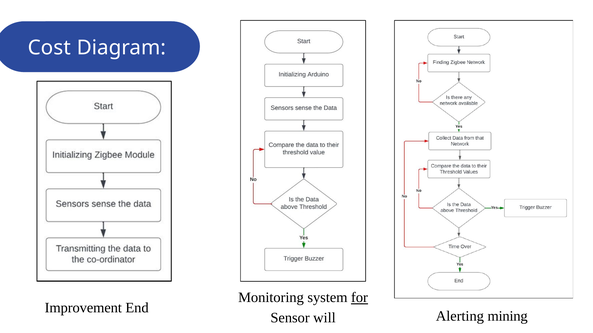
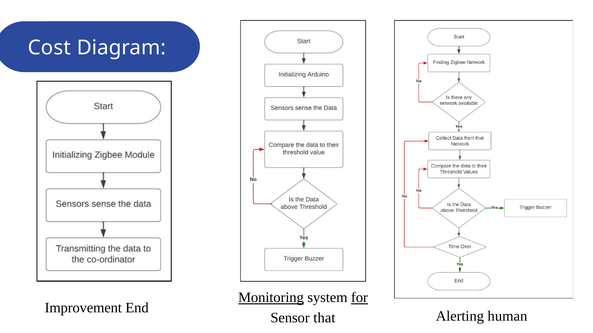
Monitoring underline: none -> present (271, 298)
will: will -> that (324, 318)
mining: mining -> human (507, 317)
